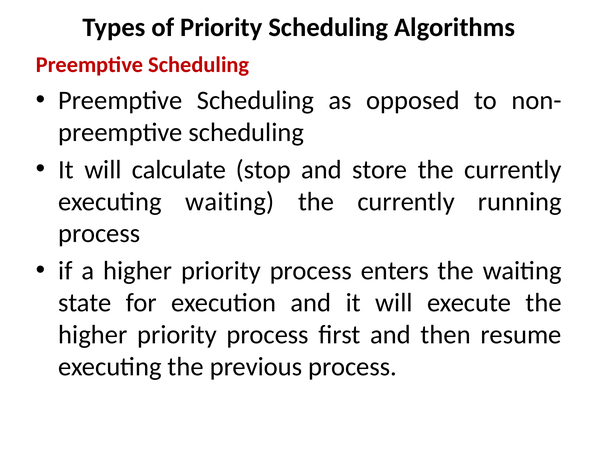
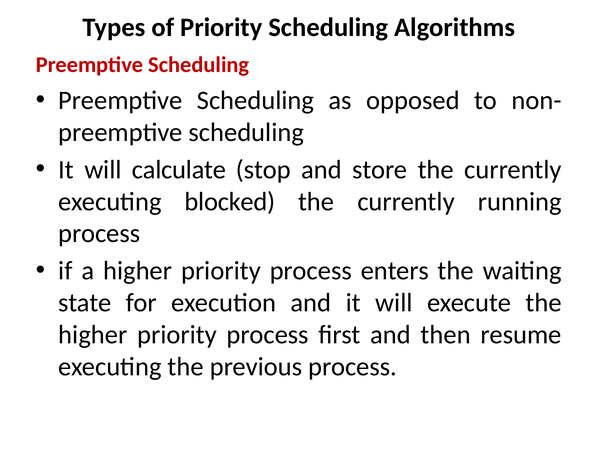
executing waiting: waiting -> blocked (230, 201)
